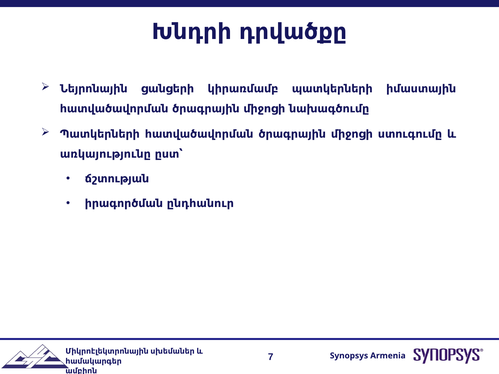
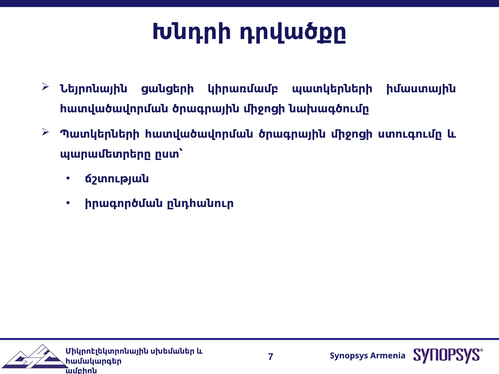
առկայությունը: առկայությունը -> պարամետրերը (105, 154)
